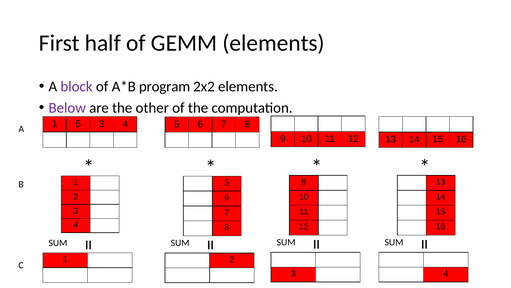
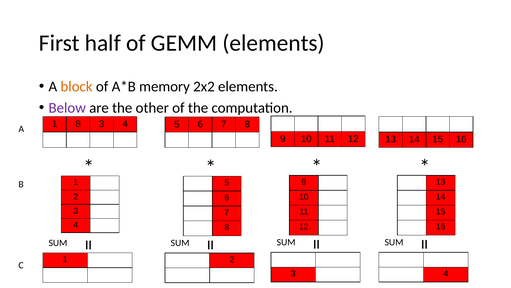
block colour: purple -> orange (77, 86)
program: program -> memory (165, 86)
1 5: 5 -> 8 (78, 124)
